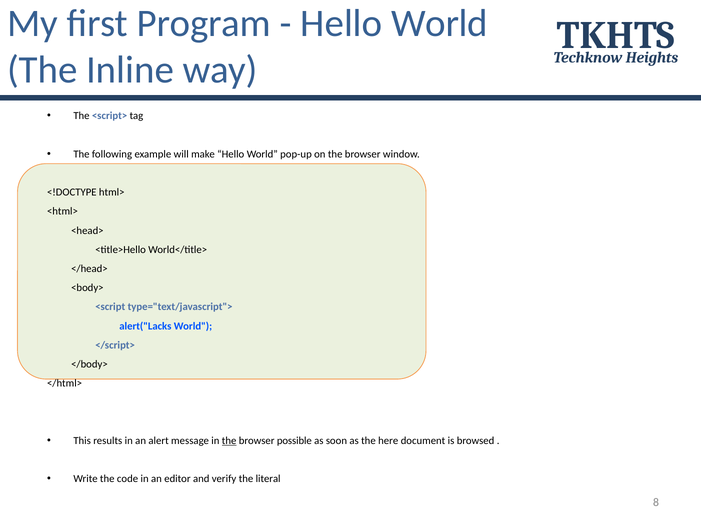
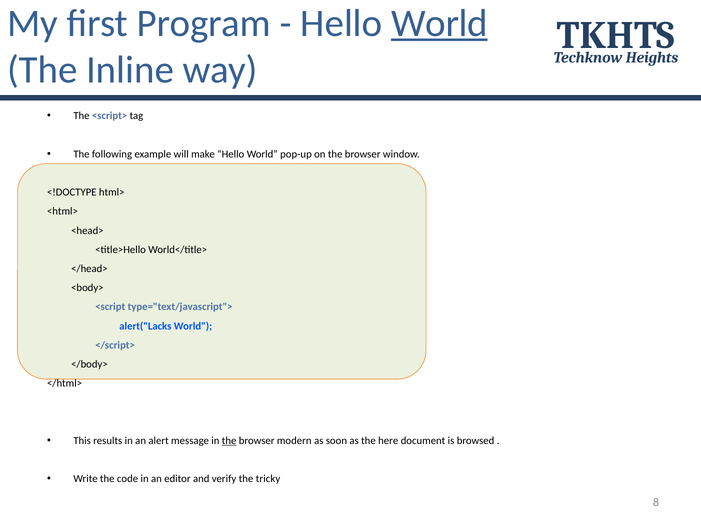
World underline: none -> present (439, 23)
possible: possible -> modern (294, 440)
literal: literal -> tricky (268, 479)
